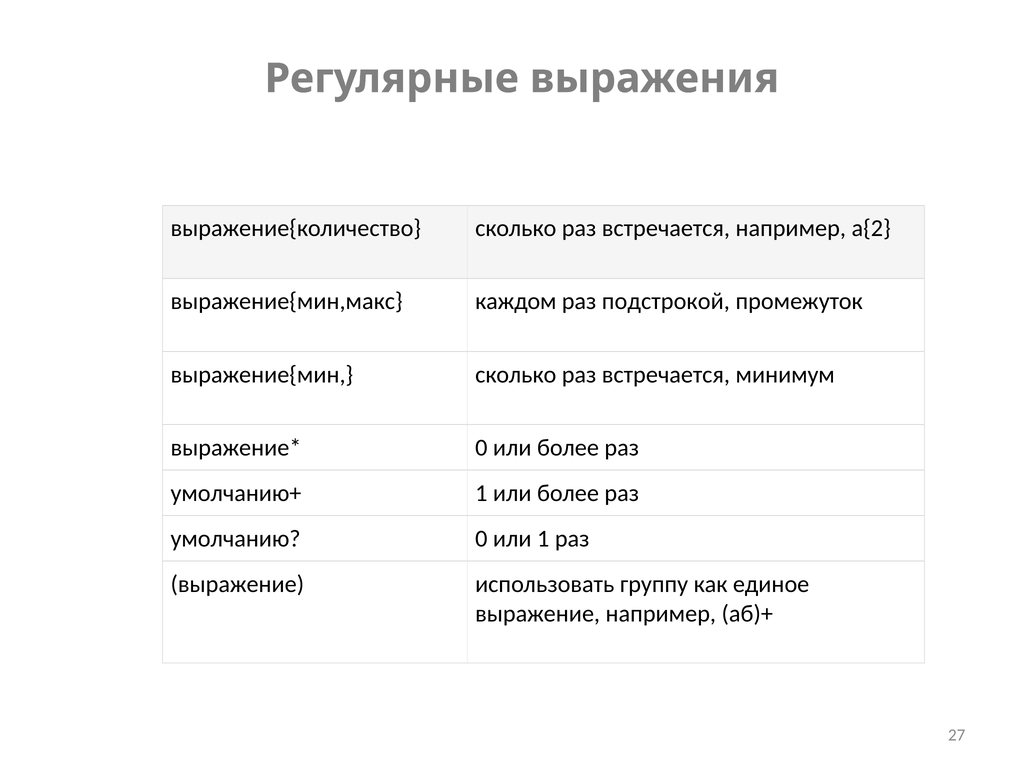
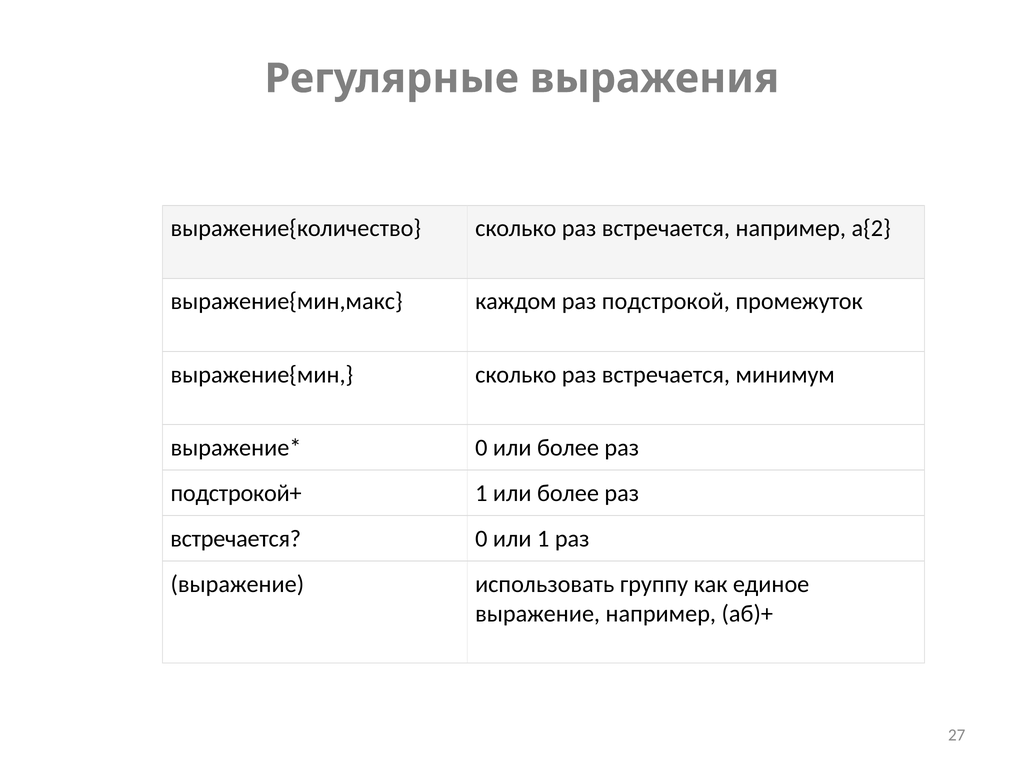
умолчанию+: умолчанию+ -> подстрокой+ (236, 493)
умолчанию: умолчанию -> встречается (236, 539)
